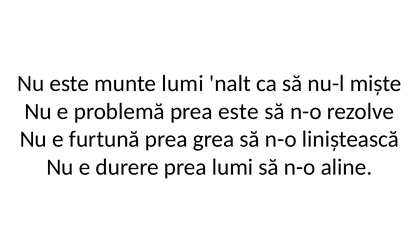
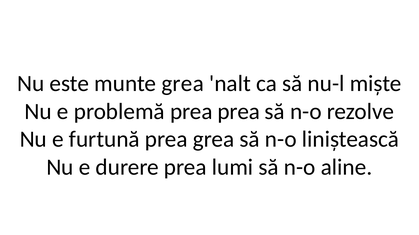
munte lumi: lumi -> grea (183, 84)
prea este: este -> prea (239, 112)
